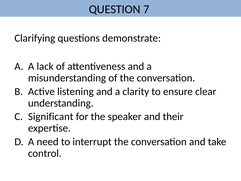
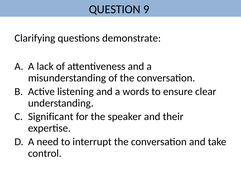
7: 7 -> 9 (146, 9)
clarity: clarity -> words (136, 91)
